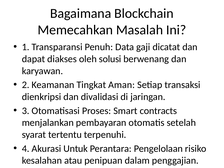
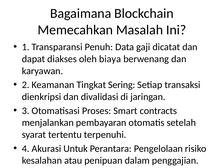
solusi: solusi -> biaya (110, 59)
Aman: Aman -> Sering (122, 85)
